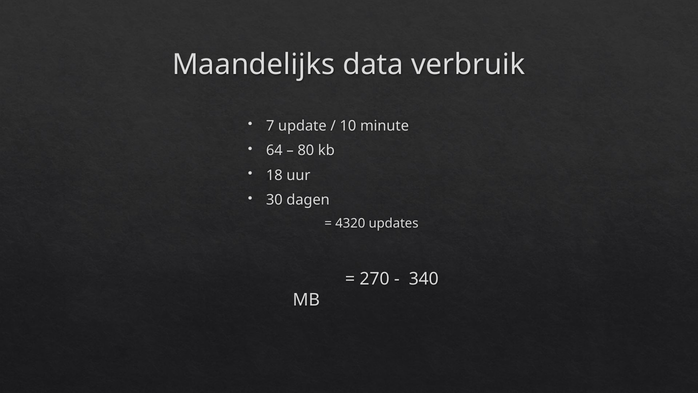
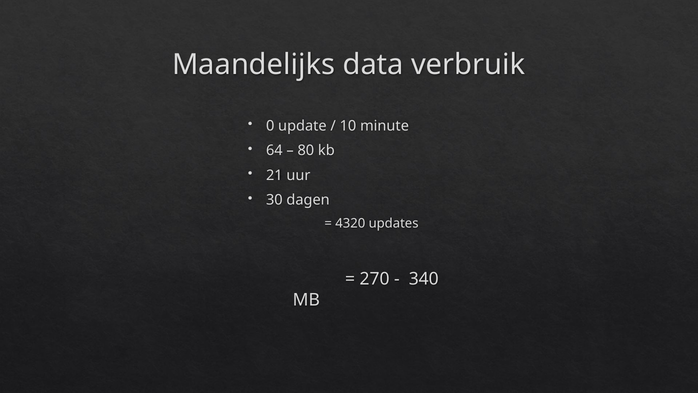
7: 7 -> 0 (270, 126)
18: 18 -> 21 (274, 175)
